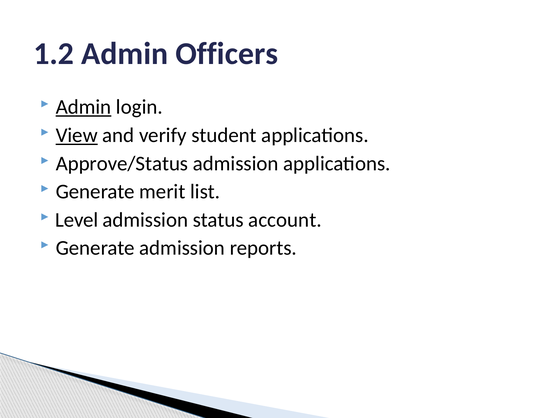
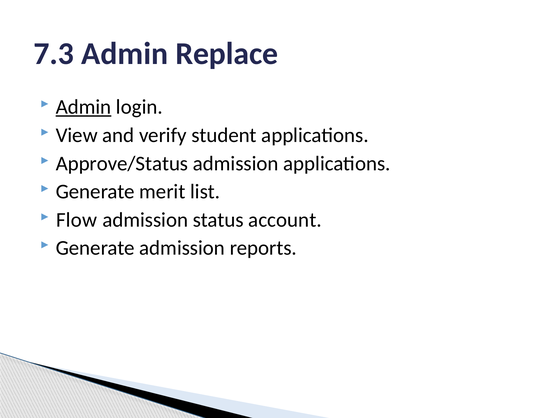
1.2: 1.2 -> 7.3 (54, 54)
Officers: Officers -> Replace (227, 54)
View underline: present -> none (77, 135)
Level: Level -> Flow (77, 220)
